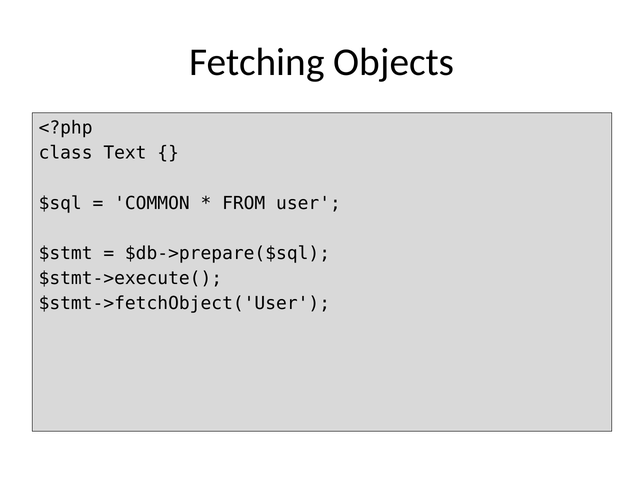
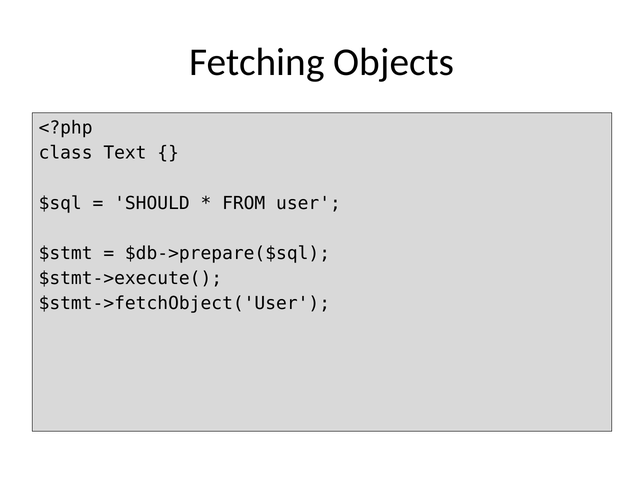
COMMON: COMMON -> SHOULD (152, 203)
